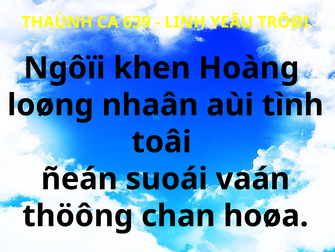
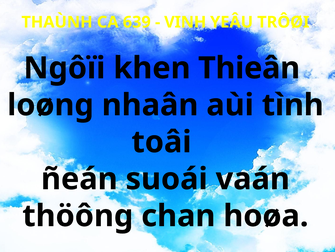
LINH: LINH -> VINH (185, 22)
Hoàng: Hoàng -> Thieân (249, 68)
